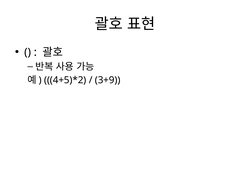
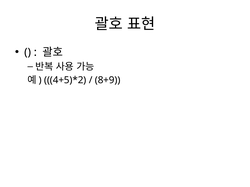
3+9: 3+9 -> 8+9 (108, 80)
